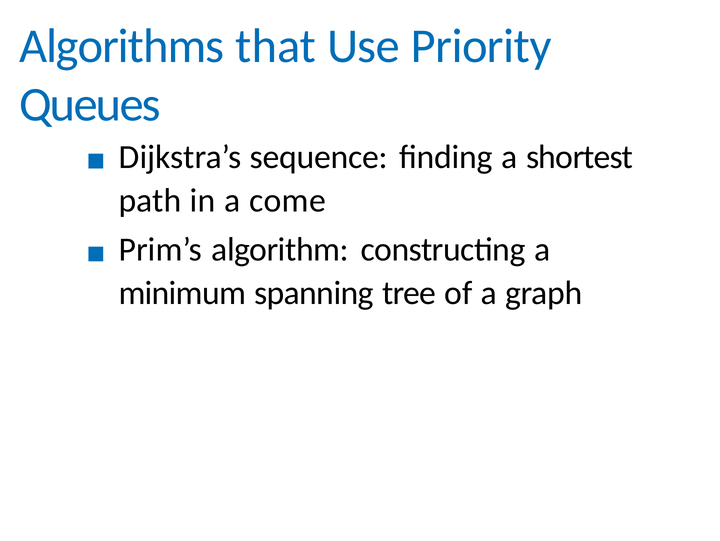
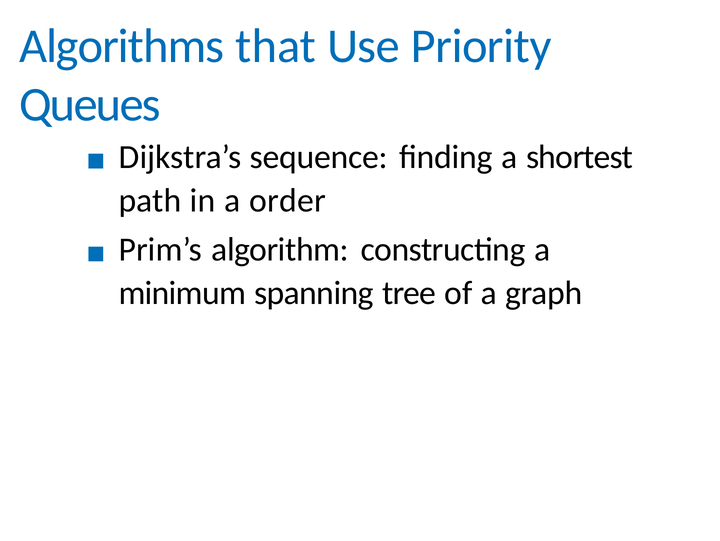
come: come -> order (288, 200)
